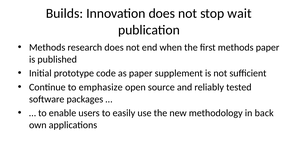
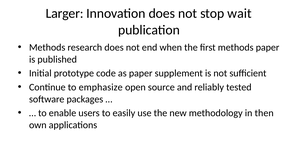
Builds: Builds -> Larger (65, 13)
back: back -> then (264, 113)
